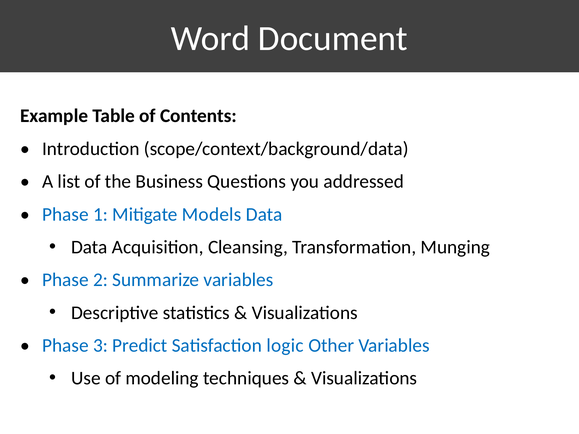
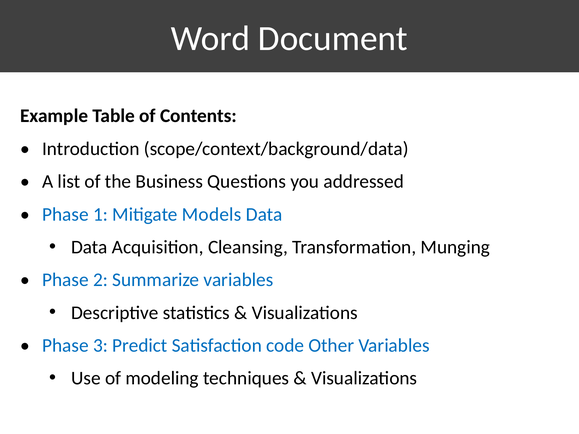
logic: logic -> code (285, 346)
